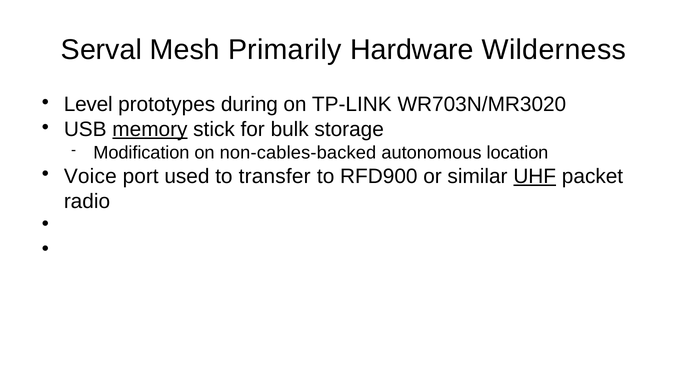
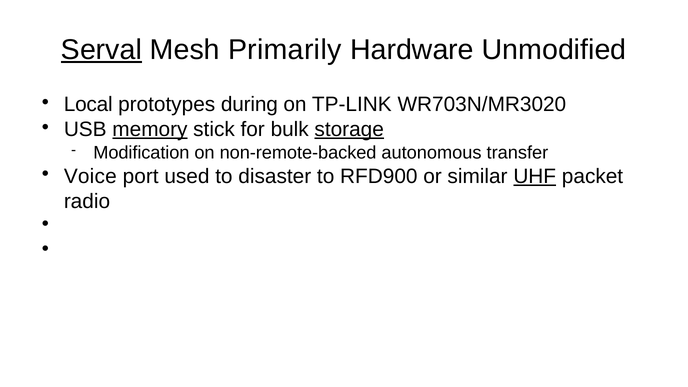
Serval underline: none -> present (101, 50)
Wilderness: Wilderness -> Unmodified (554, 50)
Level: Level -> Local (88, 104)
storage underline: none -> present (349, 129)
non-cables-backed: non-cables-backed -> non-remote-backed (298, 153)
location: location -> transfer (517, 153)
transfer: transfer -> disaster (275, 176)
